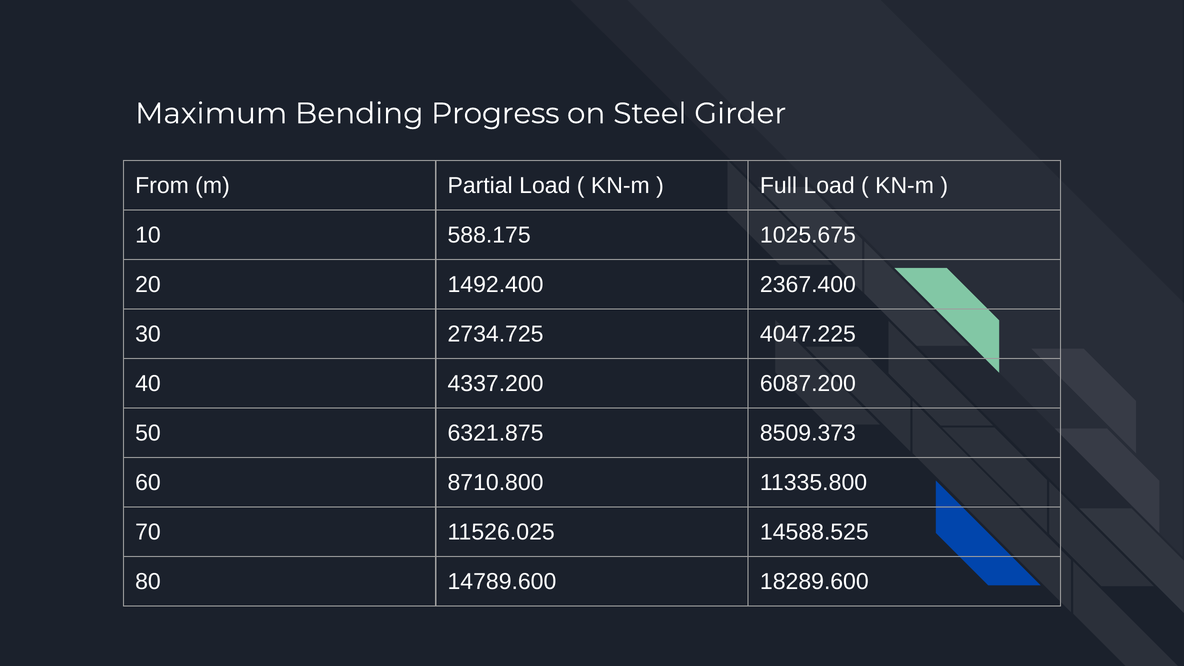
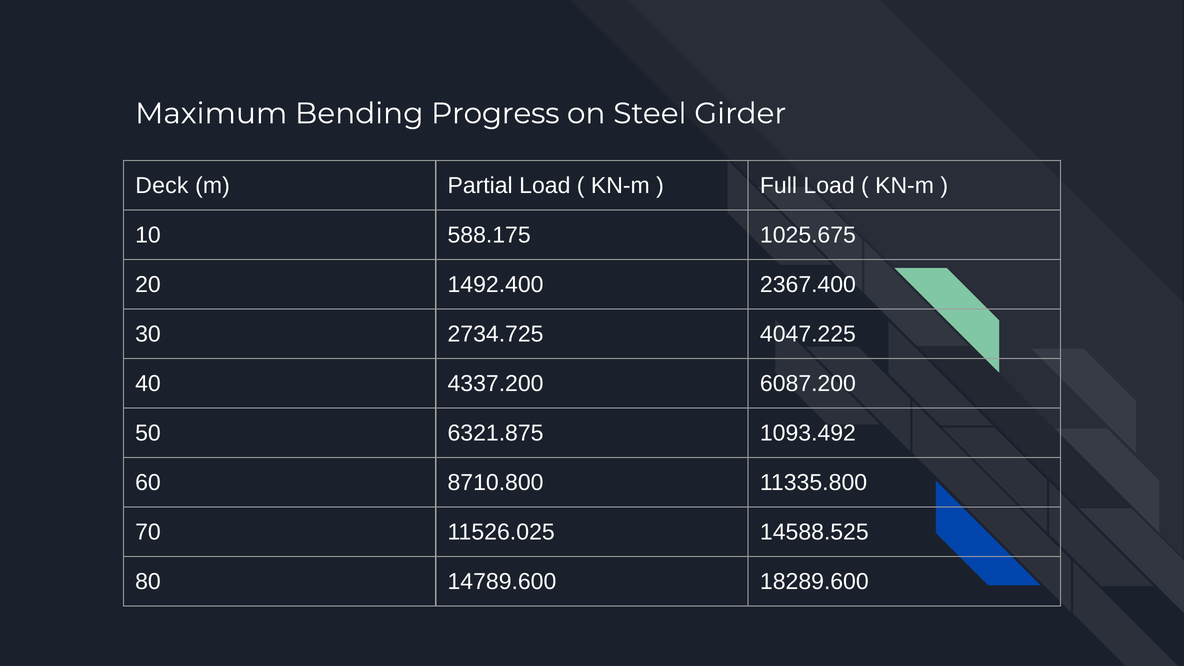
From: From -> Deck (162, 185)
8509.373: 8509.373 -> 1093.492 (808, 433)
